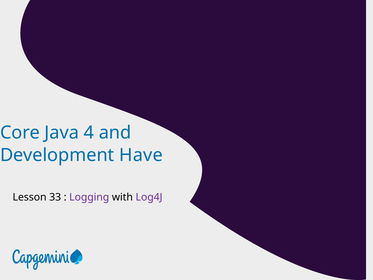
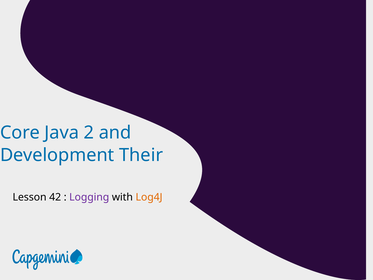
4: 4 -> 2 (89, 133)
Have: Have -> Their (141, 155)
33: 33 -> 42 (55, 197)
Log4J colour: purple -> orange (149, 197)
